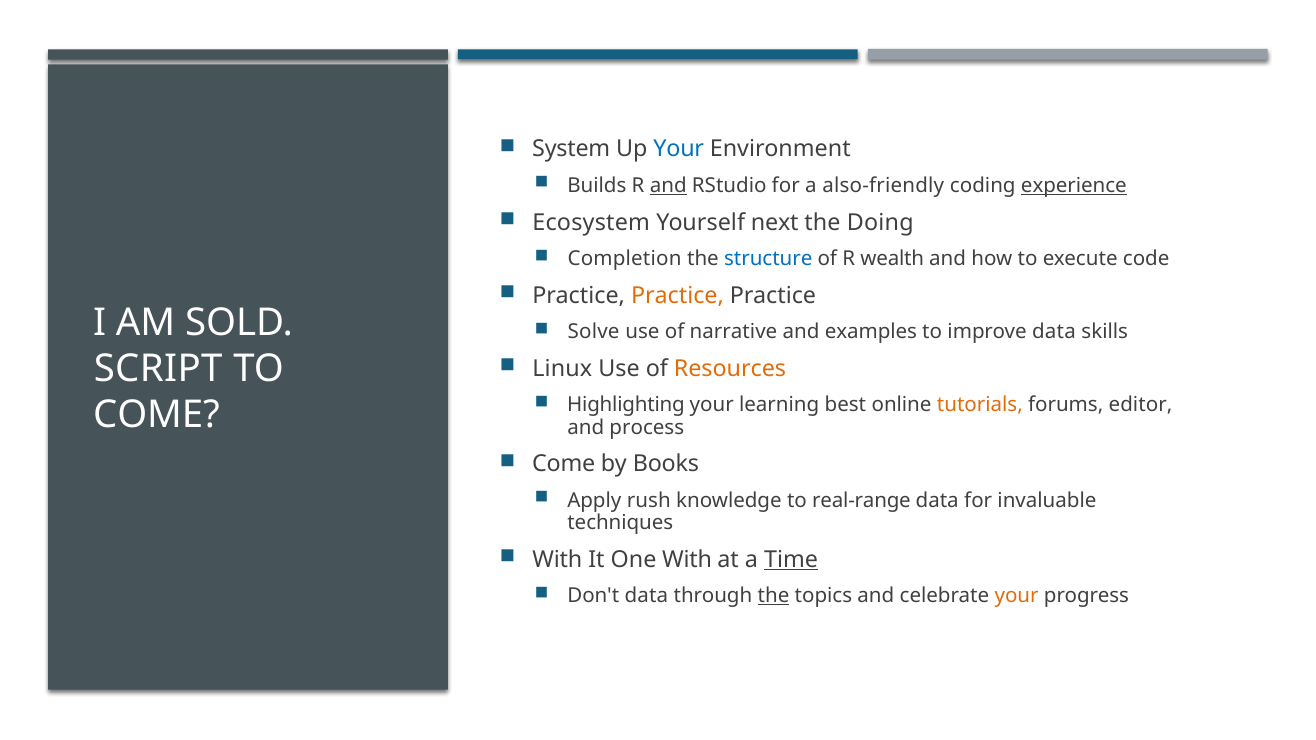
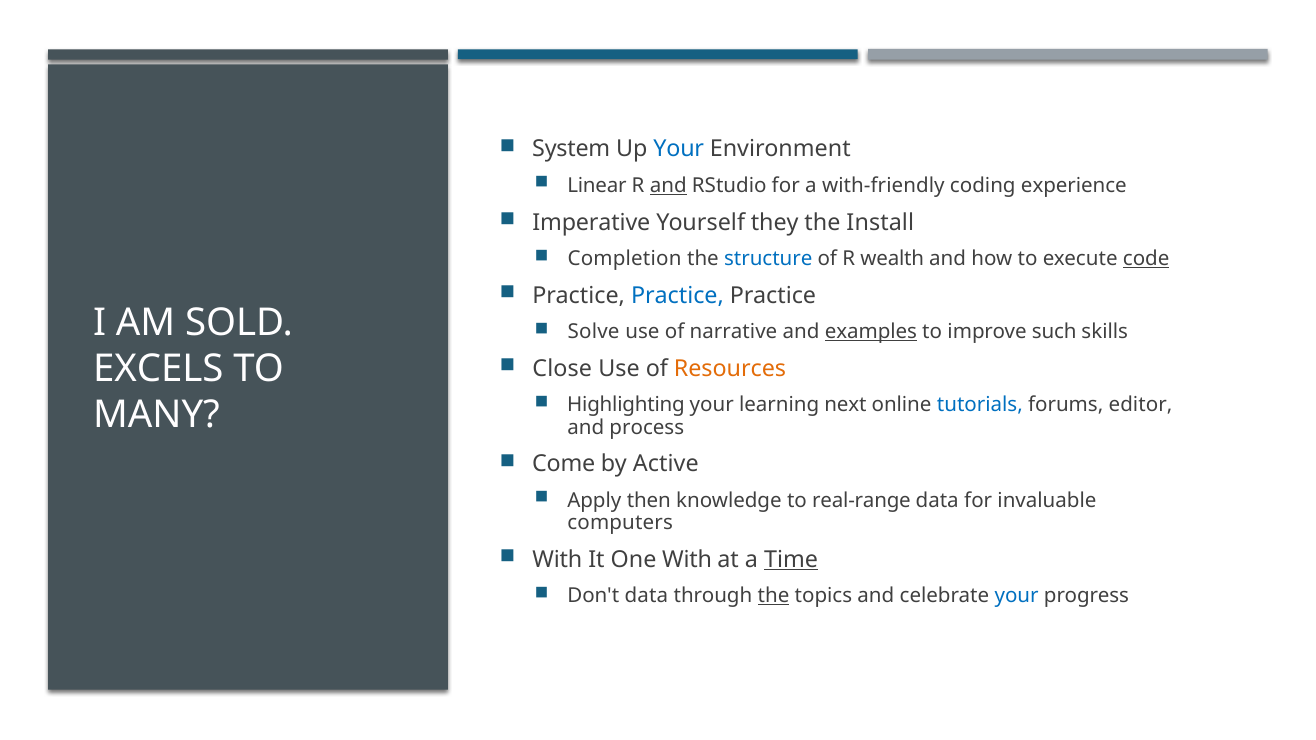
Builds: Builds -> Linear (597, 186)
also-friendly: also-friendly -> with-friendly (883, 186)
experience underline: present -> none (1074, 186)
Ecosystem: Ecosystem -> Imperative (591, 223)
next: next -> they (775, 223)
Doing: Doing -> Install (880, 223)
code underline: none -> present (1146, 259)
Practice colour: orange -> blue (677, 296)
examples underline: none -> present (871, 332)
improve data: data -> such (1054, 332)
SCRIPT: SCRIPT -> EXCELS (158, 369)
Linux: Linux -> Close (562, 369)
best: best -> next (845, 405)
tutorials colour: orange -> blue (980, 405)
COME: COME -> MANY (156, 415)
Books: Books -> Active (666, 464)
rush: rush -> then (649, 501)
techniques: techniques -> computers (620, 523)
your colour: orange -> blue (1017, 596)
